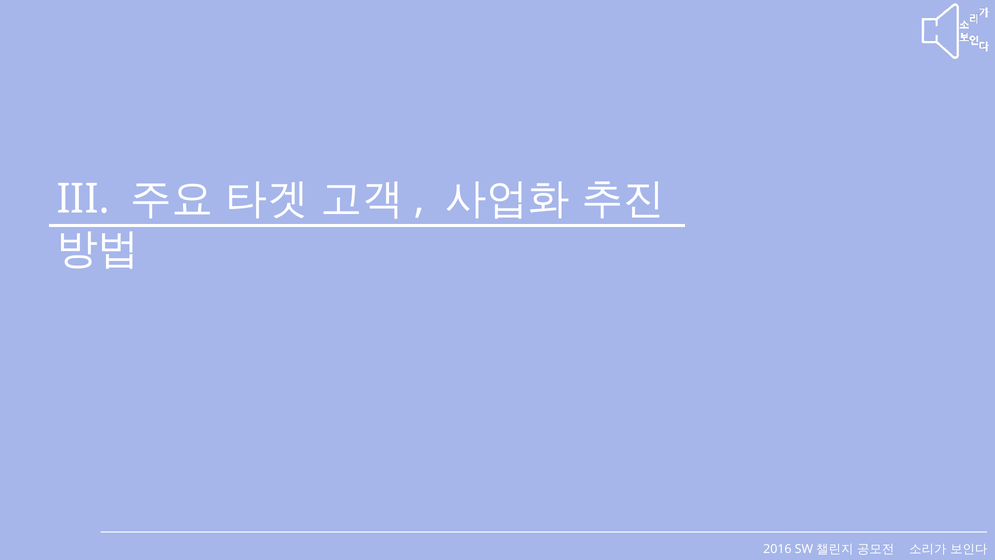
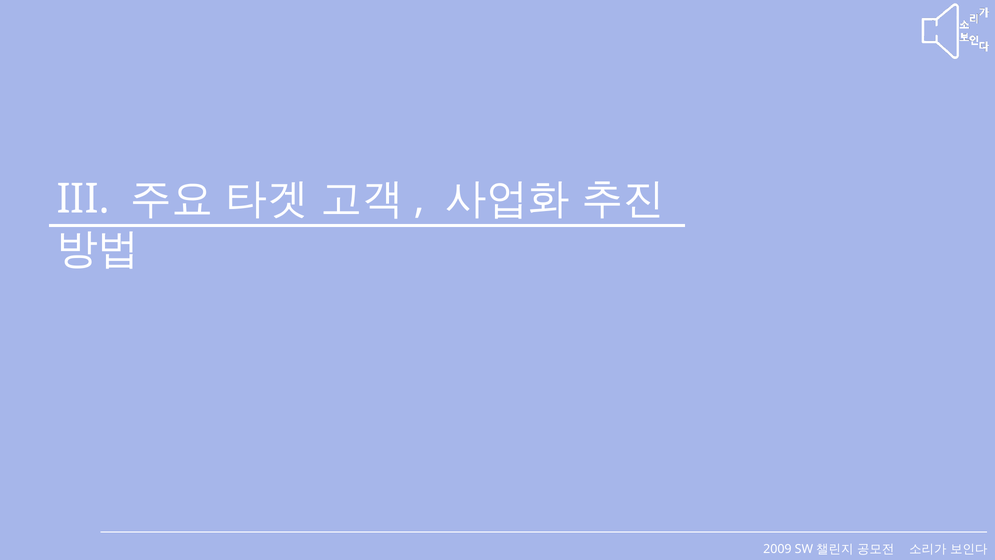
2016: 2016 -> 2009 (777, 549)
